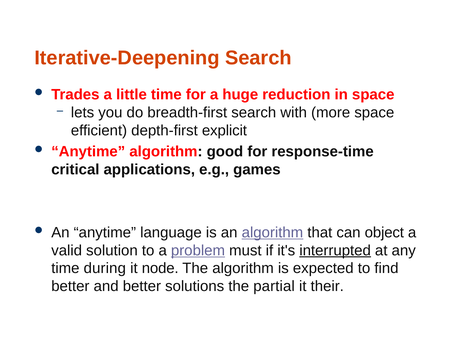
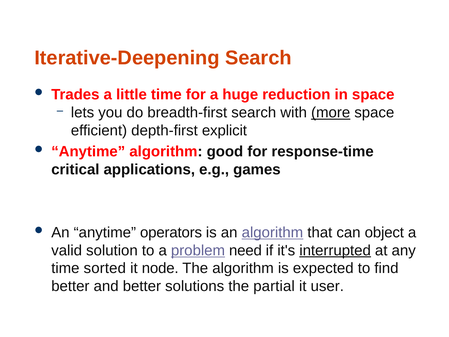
more underline: none -> present (331, 113)
language: language -> operators (171, 232)
must: must -> need (245, 250)
during: during -> sorted (105, 268)
their: their -> user (327, 286)
